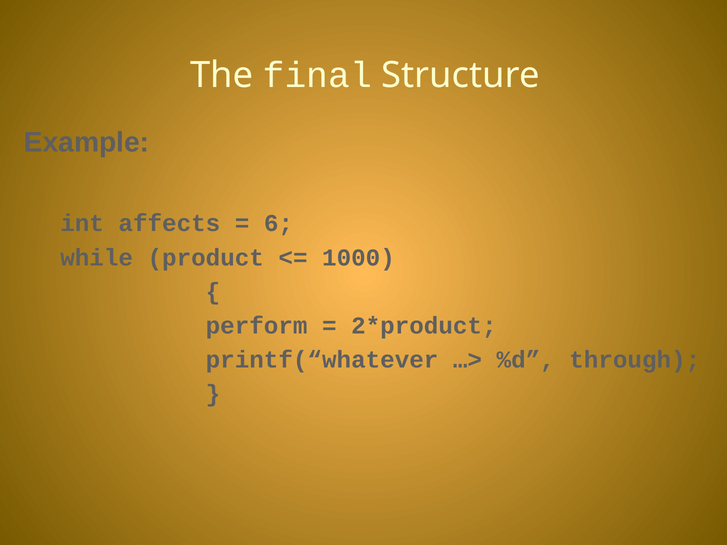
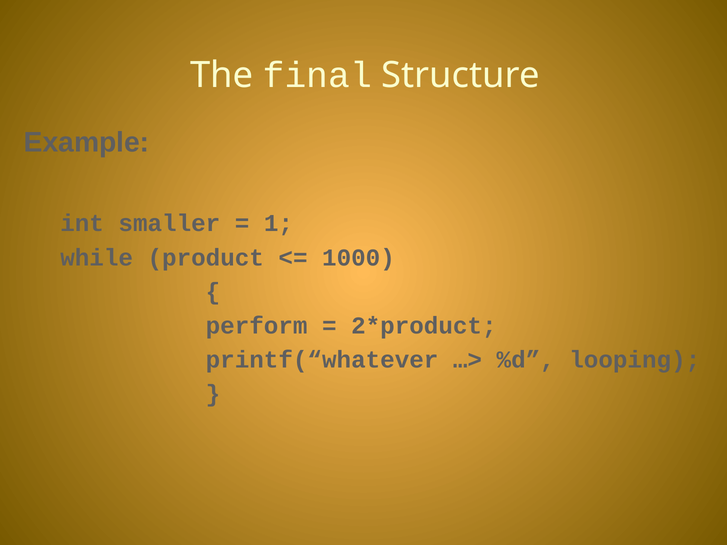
affects: affects -> smaller (169, 223)
6: 6 -> 1 (278, 223)
through: through -> looping (635, 360)
